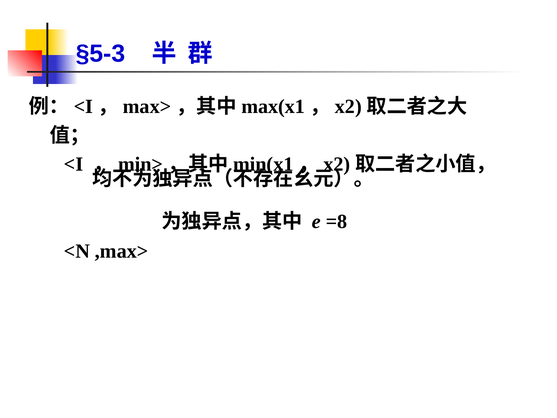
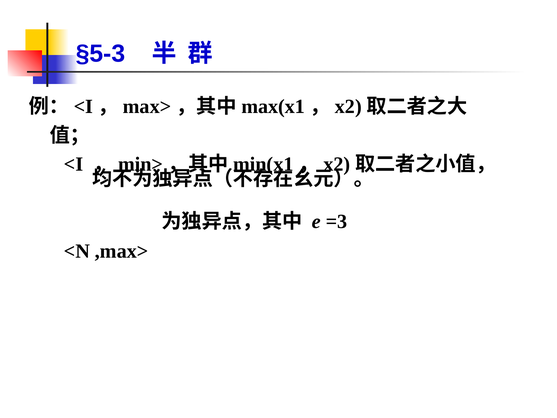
=8: =8 -> =3 (337, 221)
